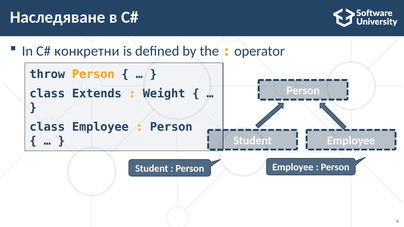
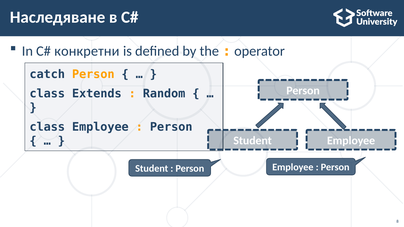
throw: throw -> catch (47, 74)
Weight: Weight -> Random (164, 94)
